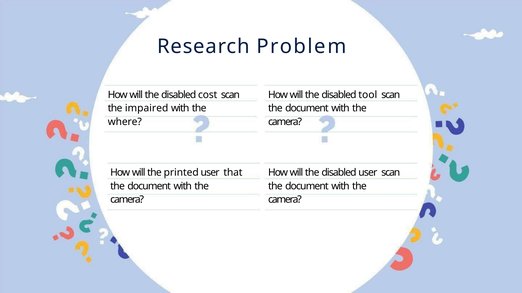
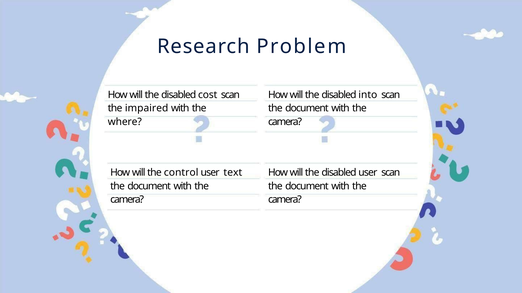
tool: tool -> into (368, 95)
printed: printed -> control (181, 173)
that: that -> text (233, 173)
